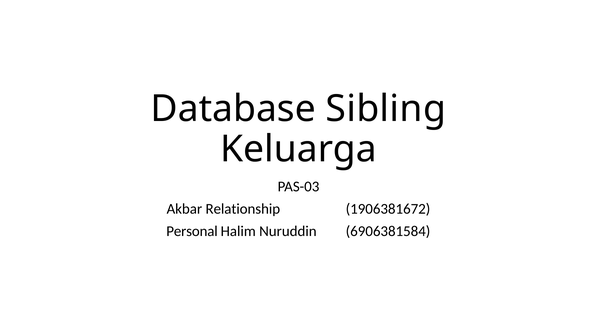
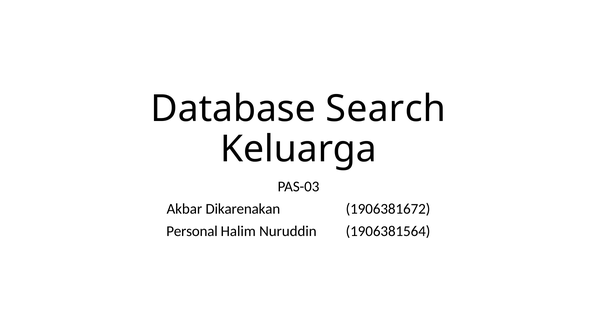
Sibling: Sibling -> Search (386, 109)
Relationship: Relationship -> Dikarenakan (243, 209)
6906381584: 6906381584 -> 1906381564 (388, 231)
